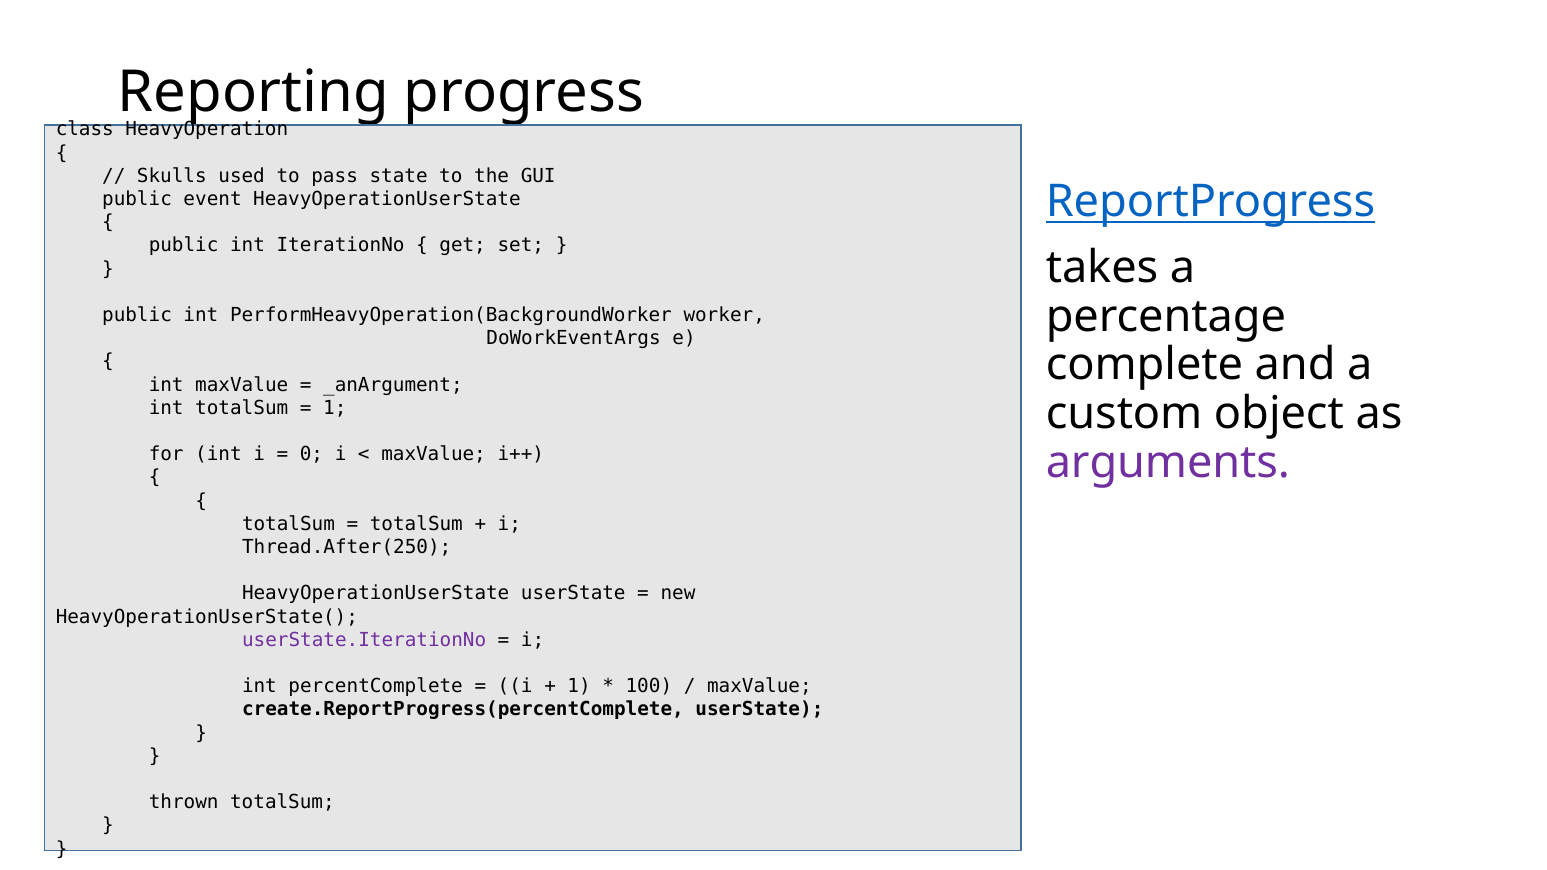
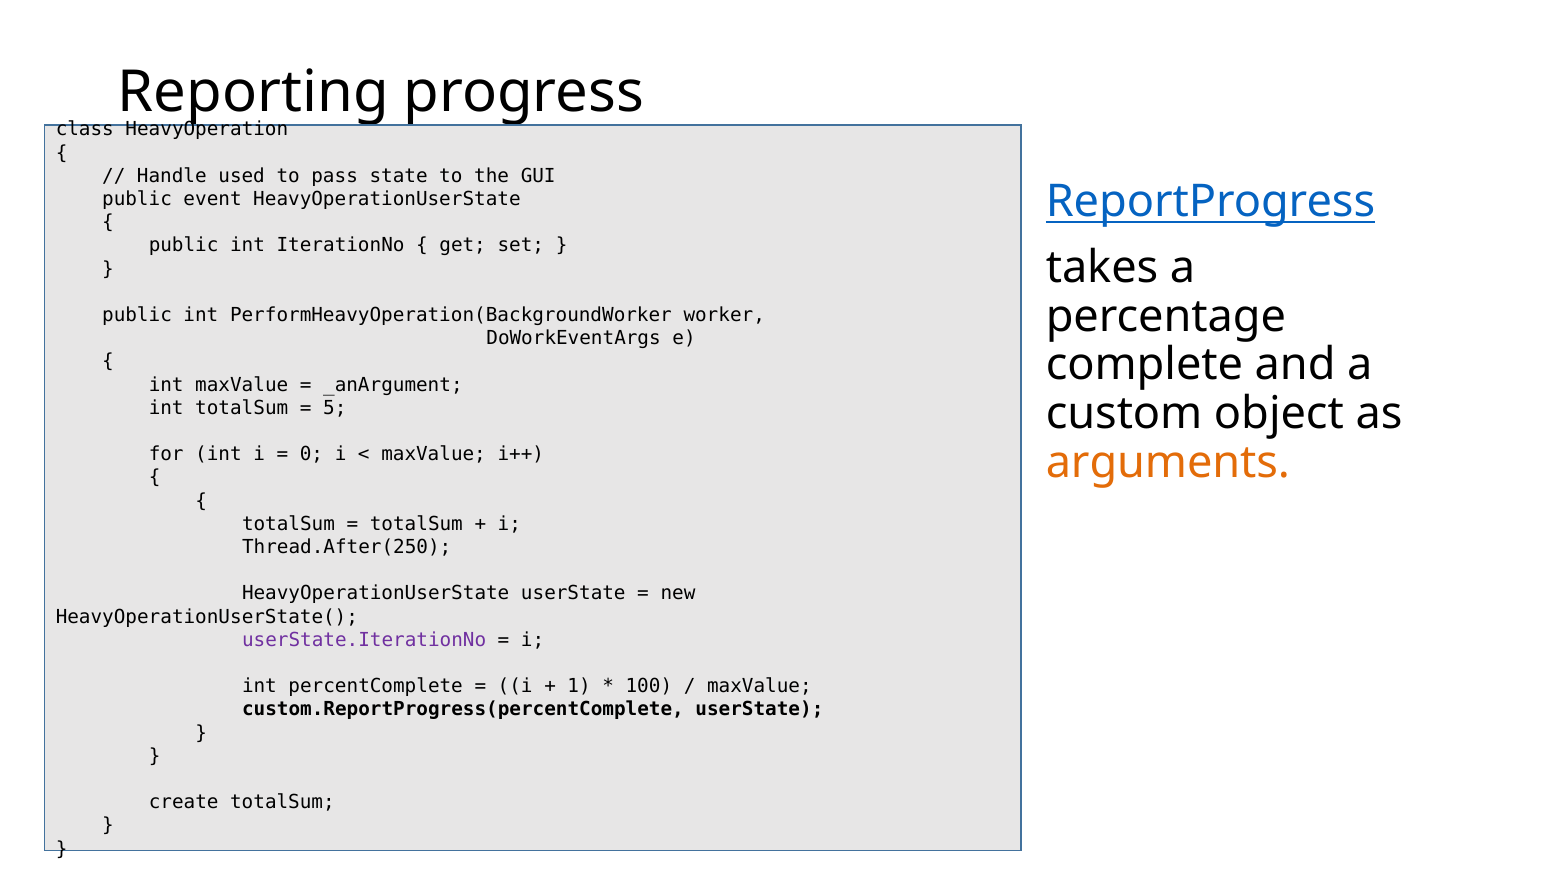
Skulls: Skulls -> Handle (172, 176)
1: 1 -> 5 (335, 408)
arguments colour: purple -> orange (1168, 463)
create.ReportProgress(percentComplete: create.ReportProgress(percentComplete -> custom.ReportProgress(percentComplete (463, 710)
thrown: thrown -> create (184, 802)
